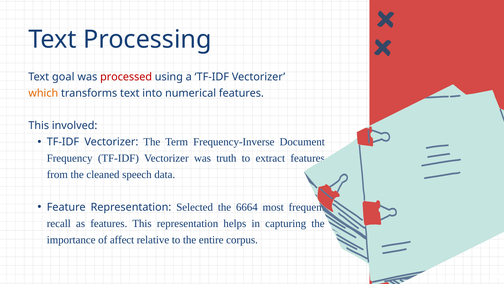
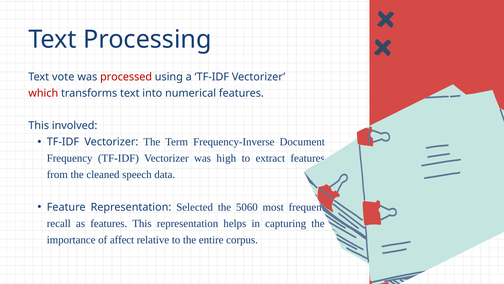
goal: goal -> vote (63, 77)
which colour: orange -> red (43, 93)
truth: truth -> high (226, 158)
6664: 6664 -> 5060 (247, 207)
